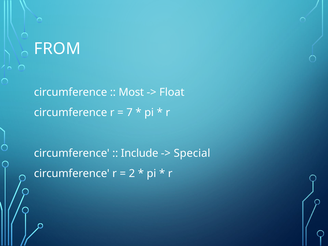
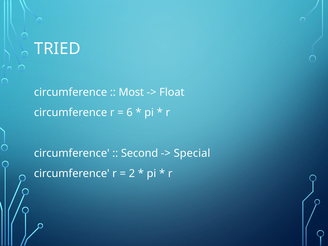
FROM: FROM -> TRIED (57, 49)
7: 7 -> 6 (130, 113)
Include: Include -> Second (140, 153)
